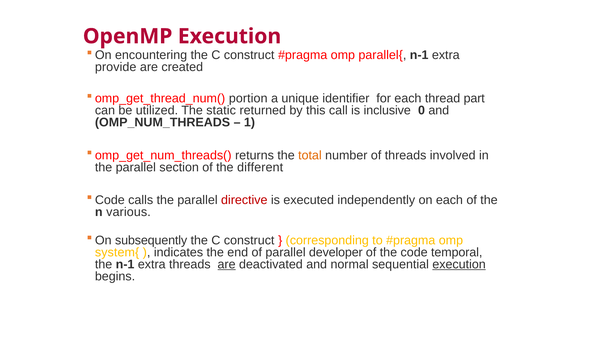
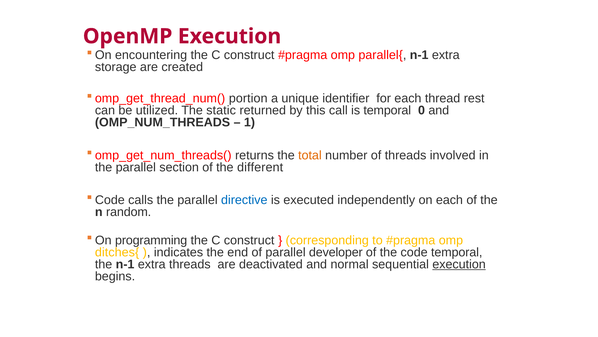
provide: provide -> storage (116, 67)
part: part -> rest (474, 98)
is inclusive: inclusive -> temporal (387, 110)
directive colour: red -> blue (244, 200)
various: various -> random (129, 212)
subsequently: subsequently -> programming (151, 240)
system{: system{ -> ditches{ (117, 252)
are underline: present -> none (227, 264)
